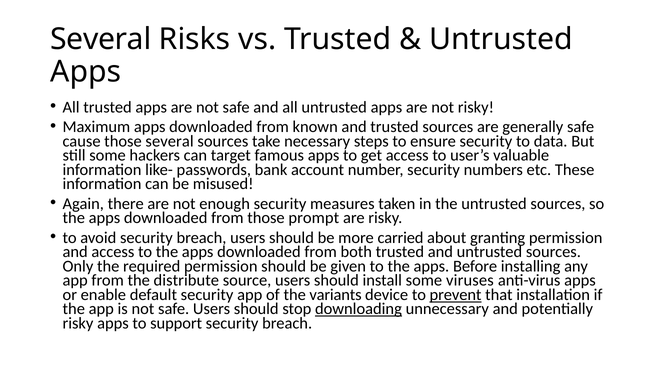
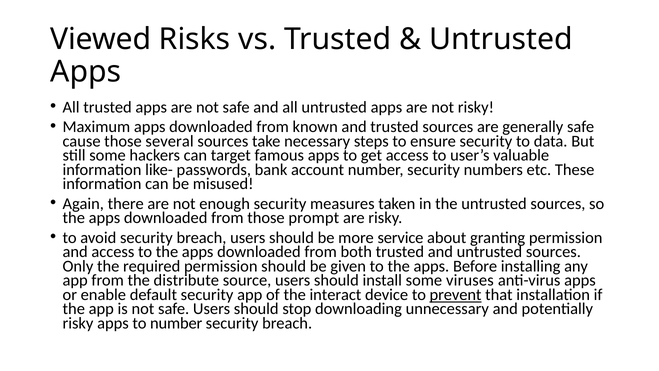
Several: Several -> Viewed (101, 39)
carried: carried -> service (400, 238)
variants: variants -> interact (335, 294)
downloading underline: present -> none (358, 309)
to support: support -> number (176, 323)
